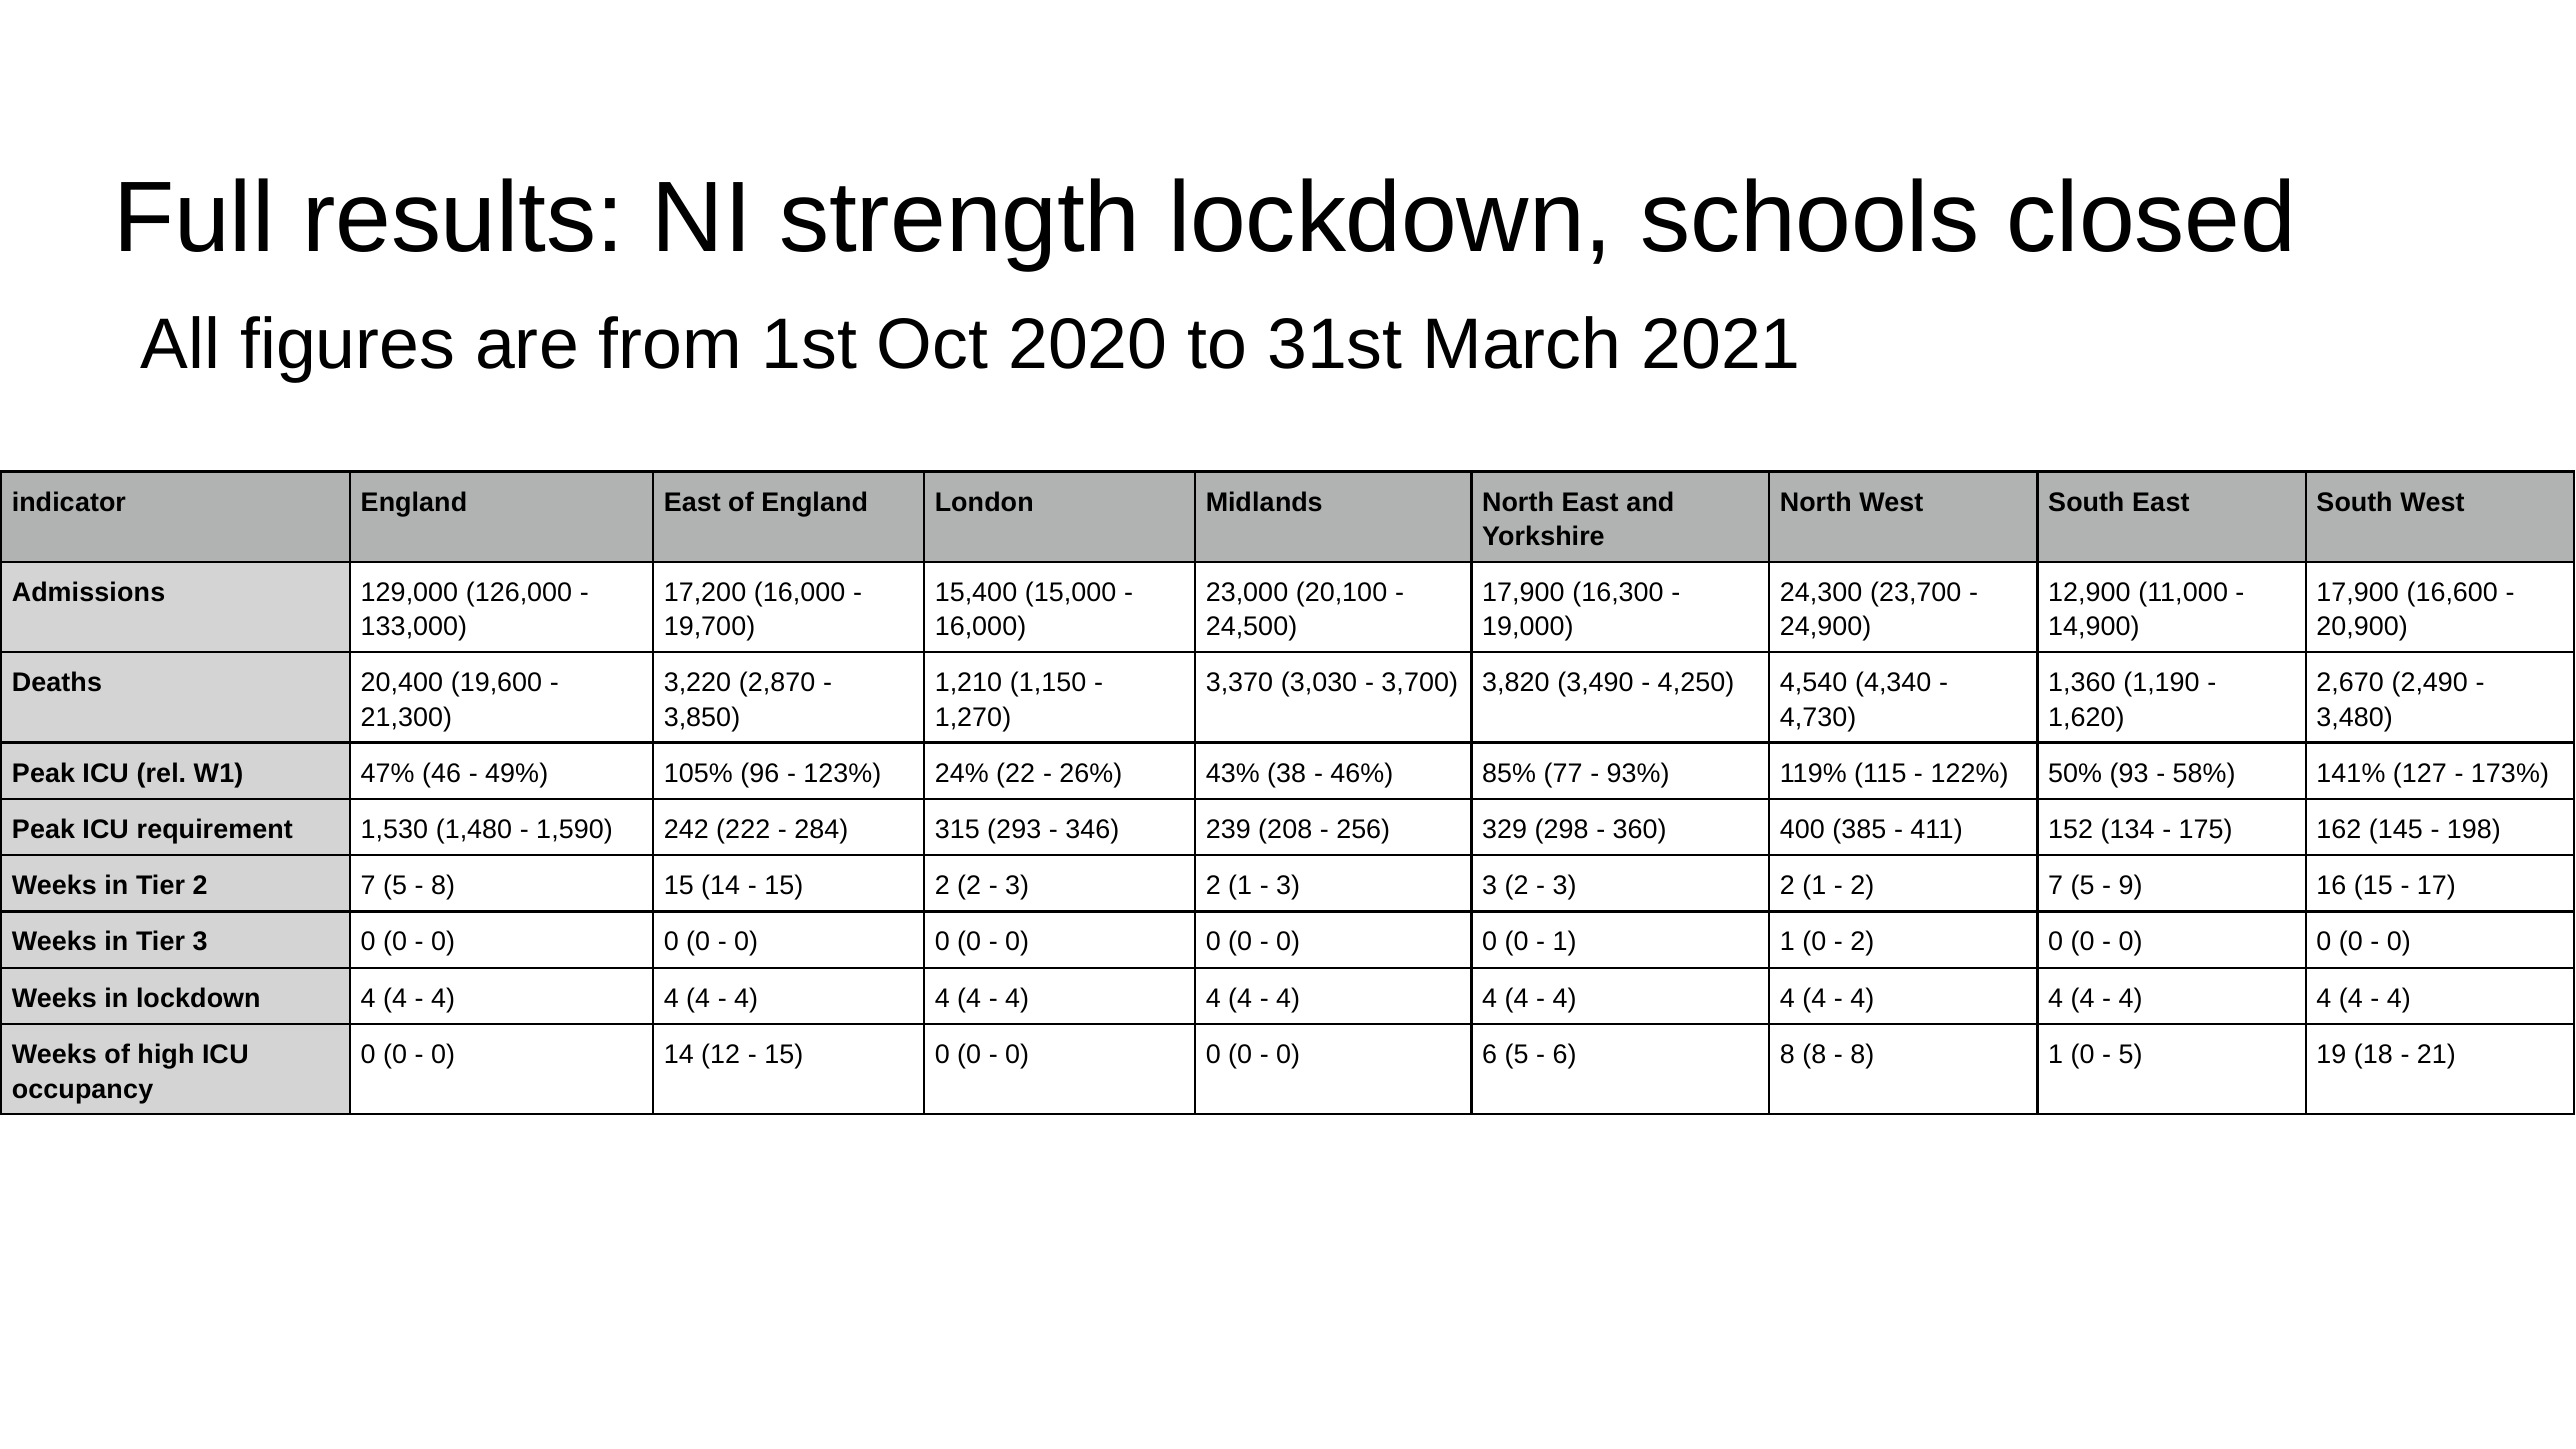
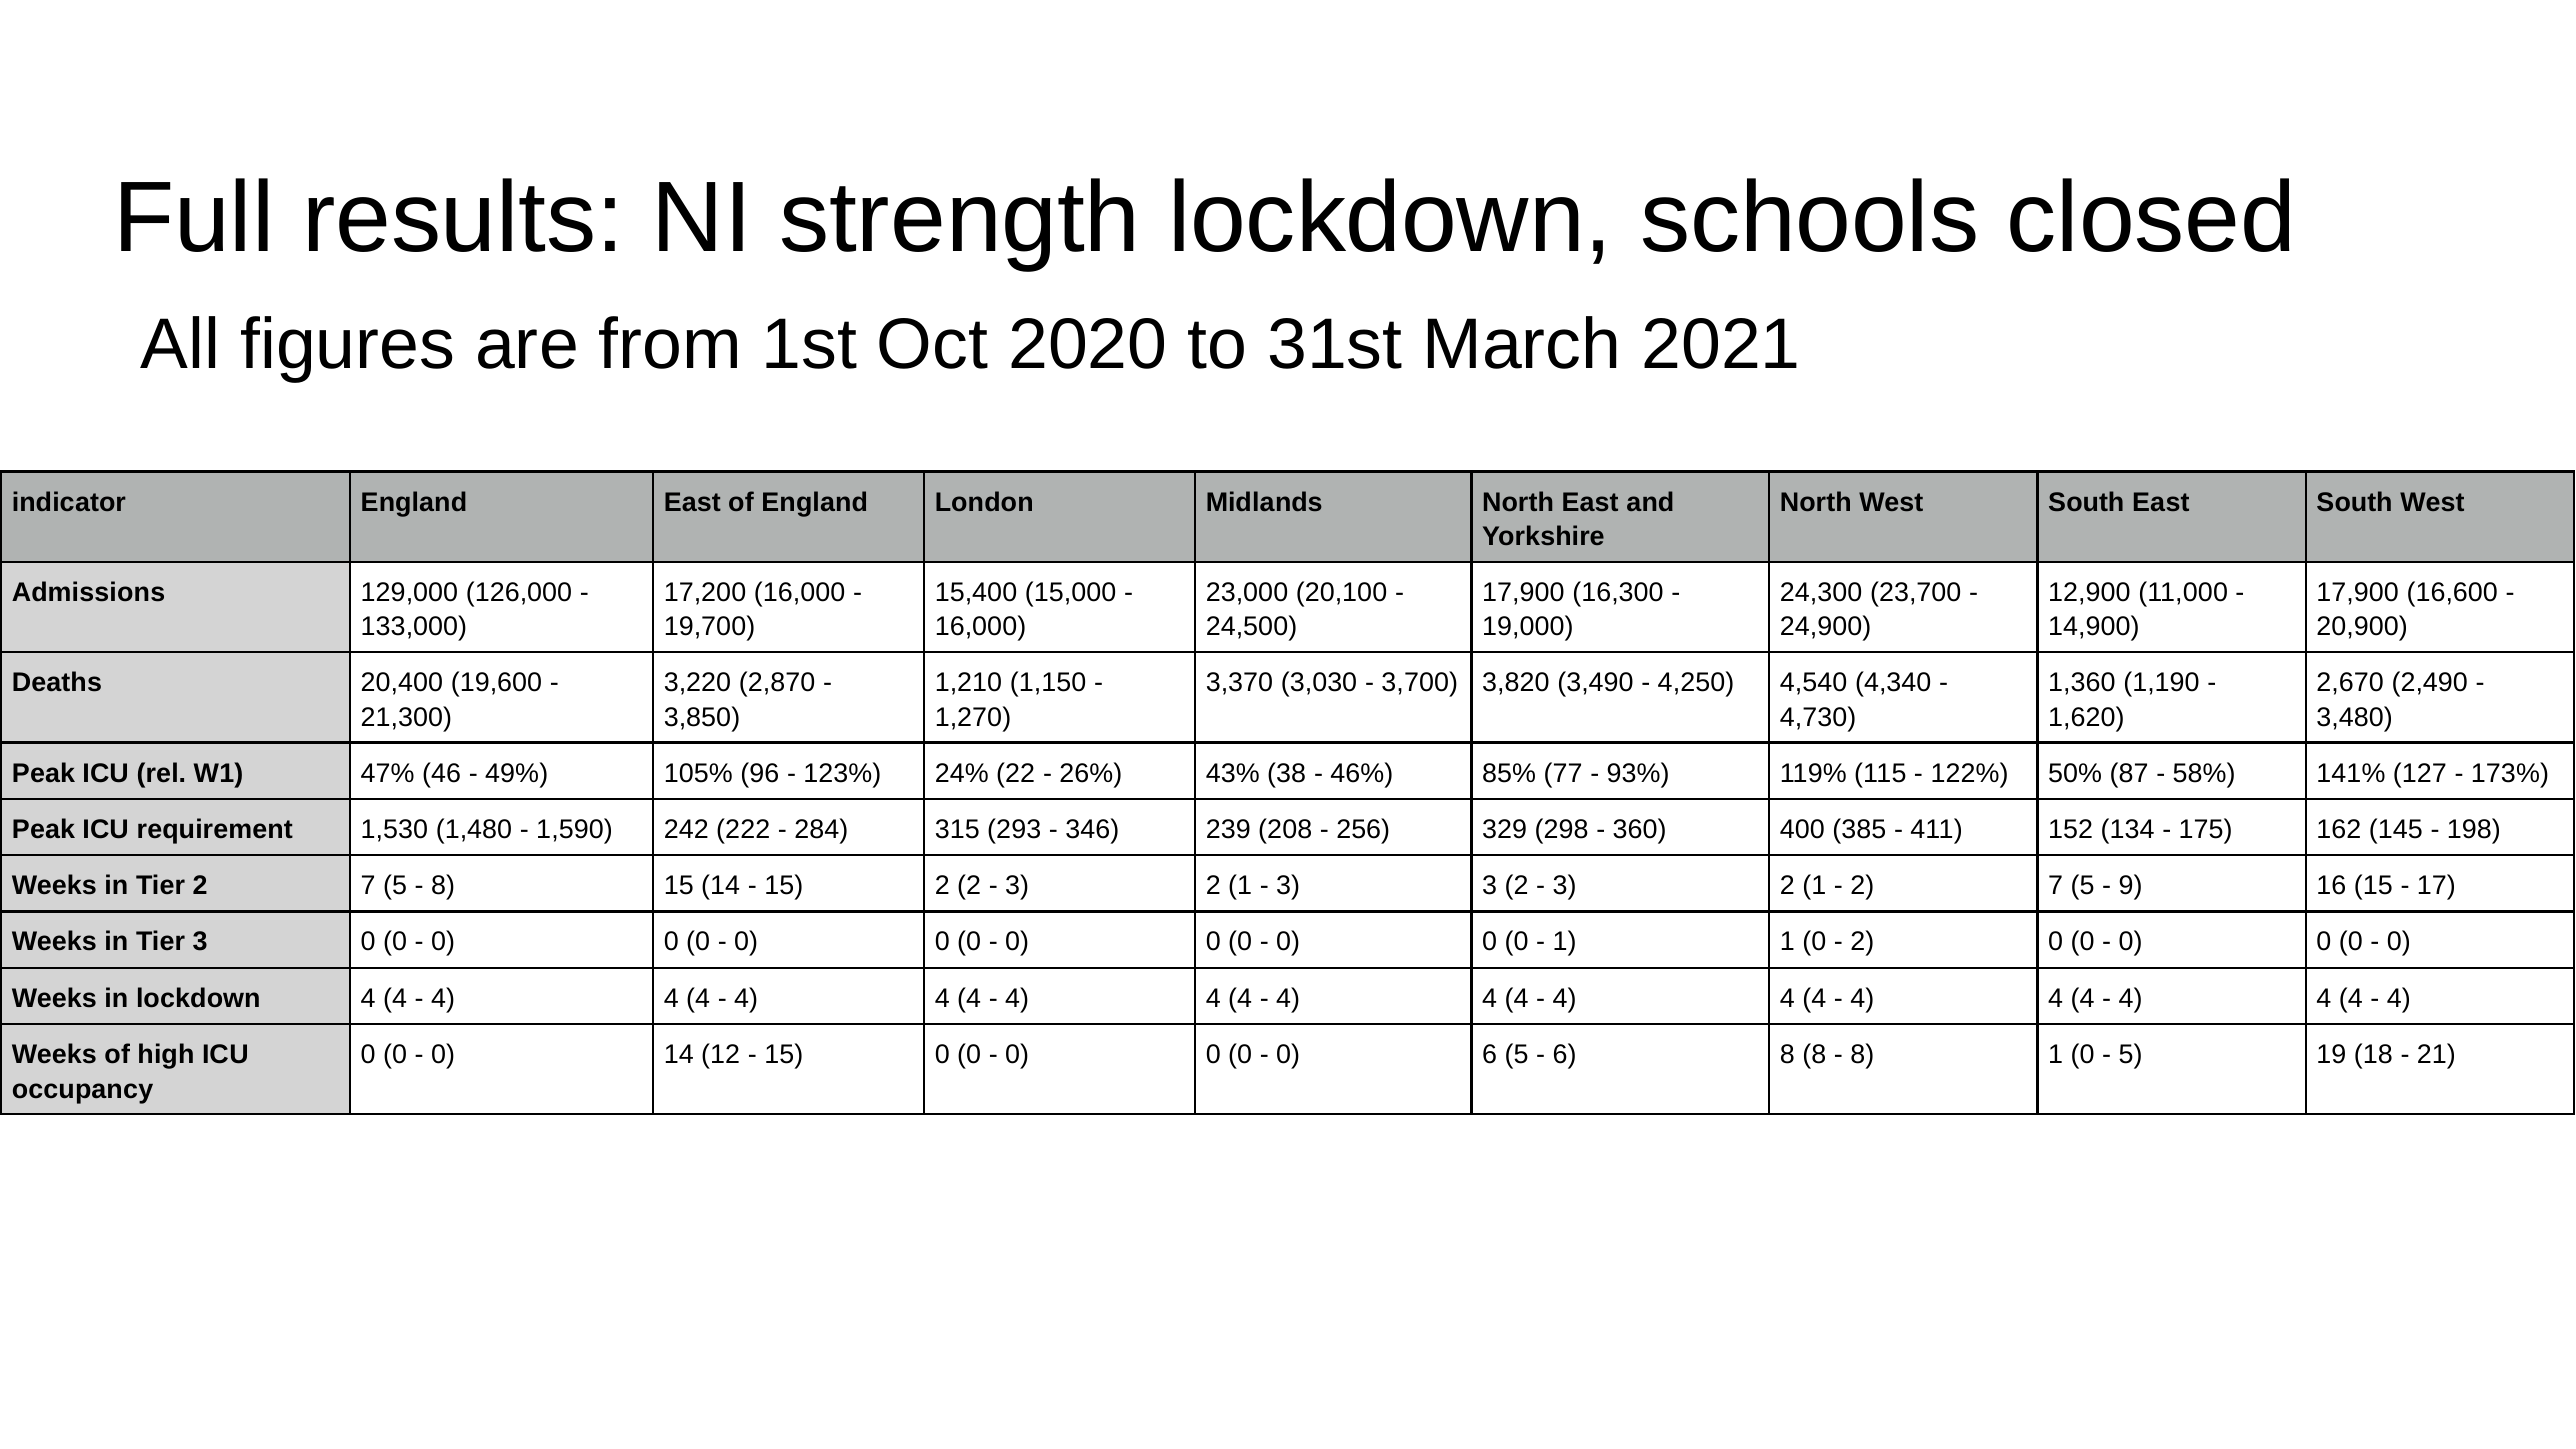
93: 93 -> 87 (2129, 773)
